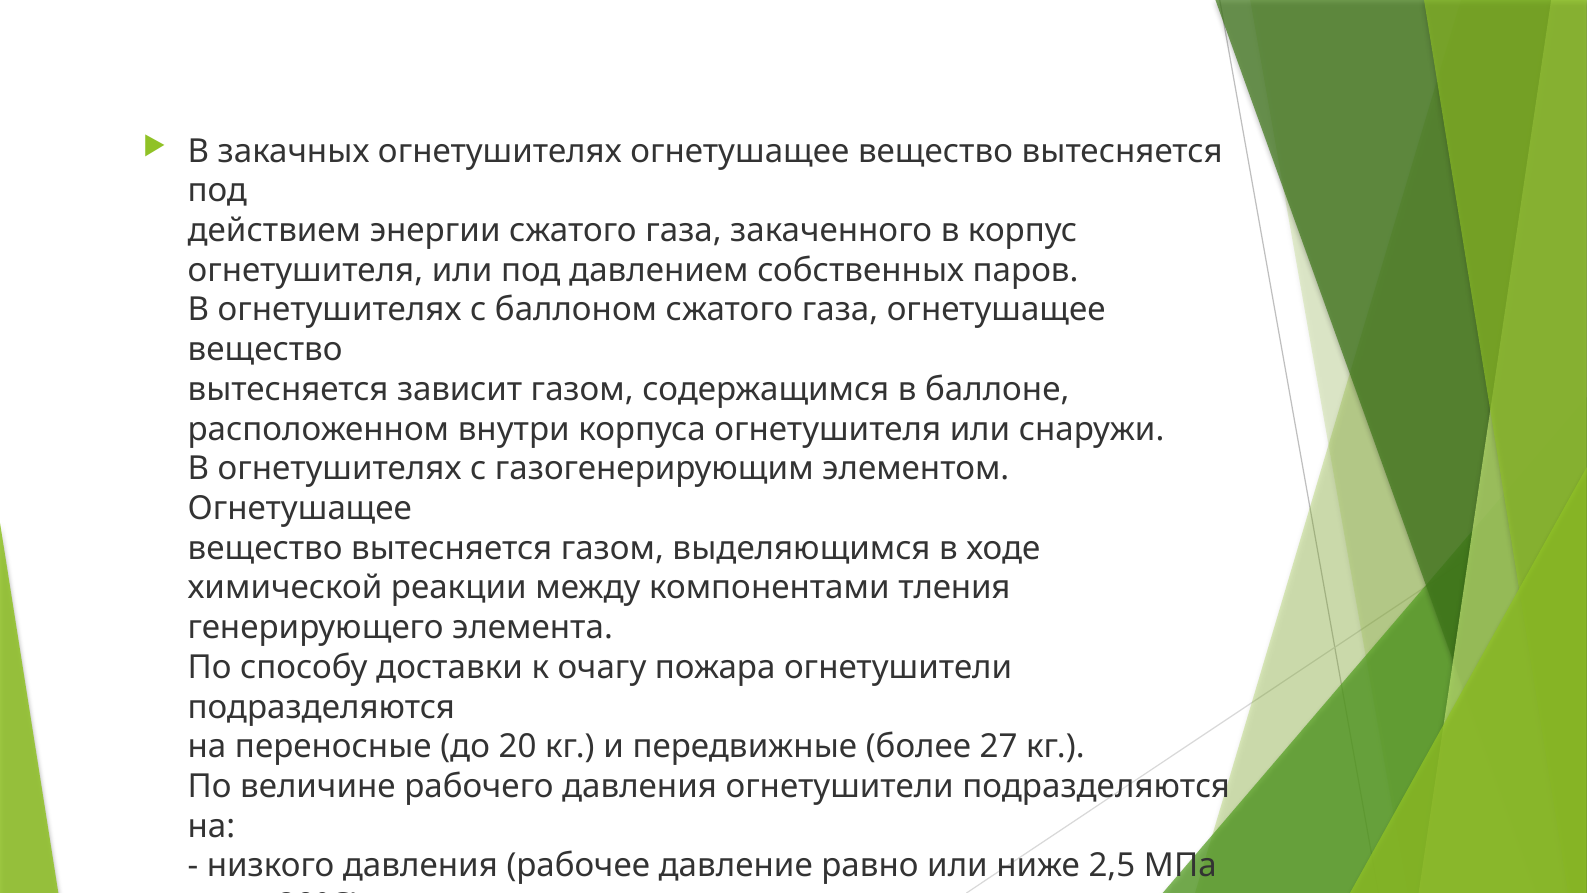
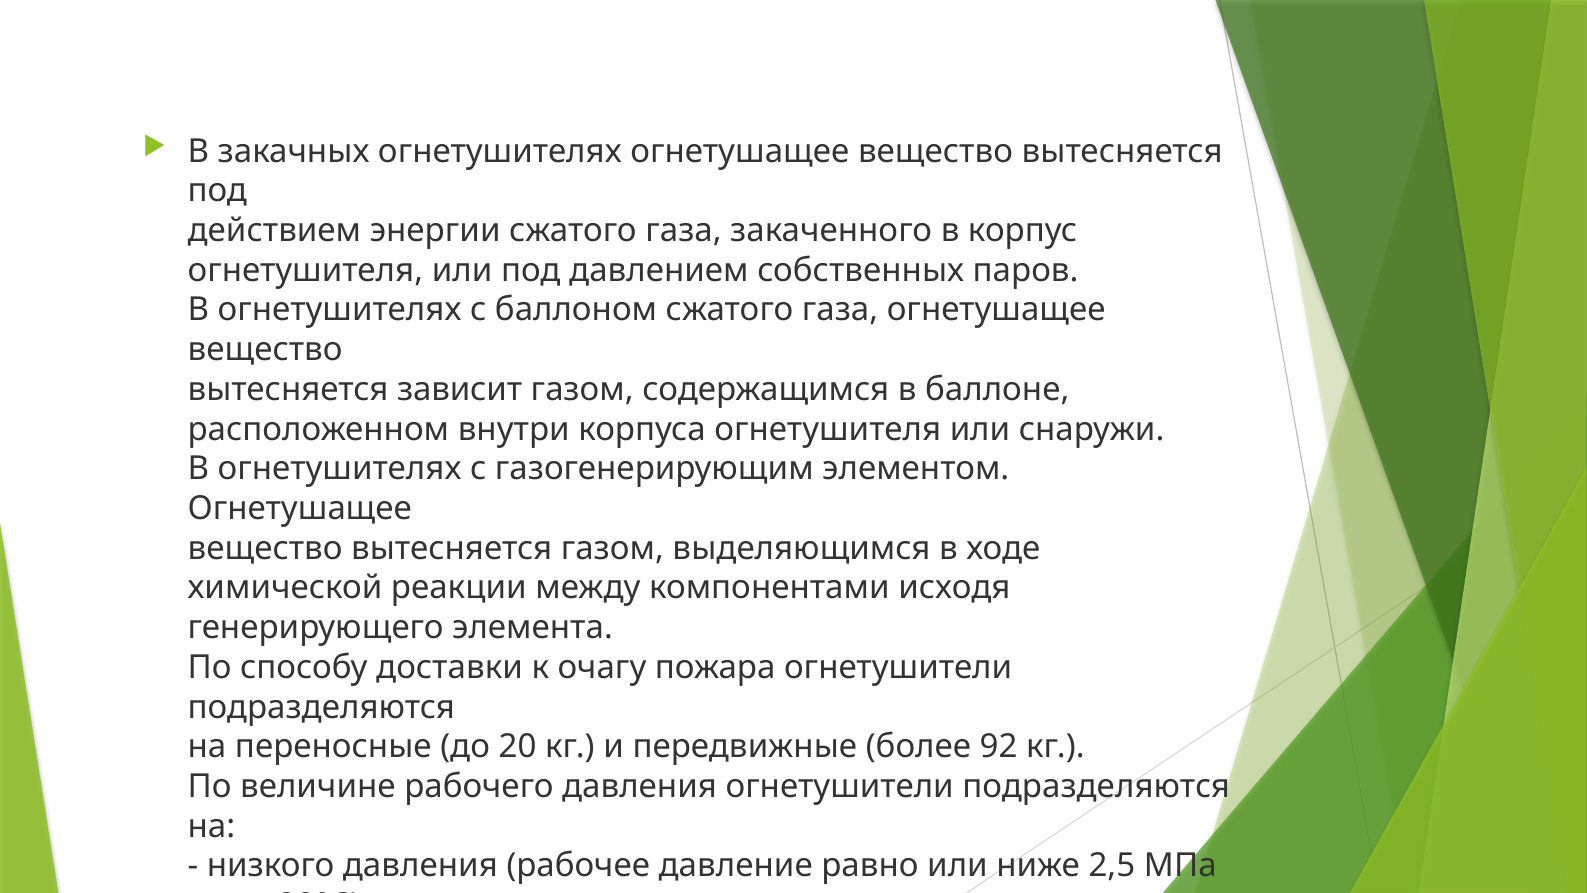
тления: тления -> исходя (954, 588)
27: 27 -> 92 (999, 747)
